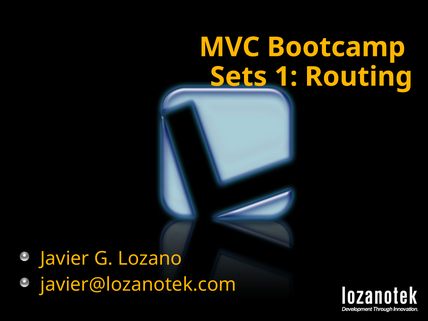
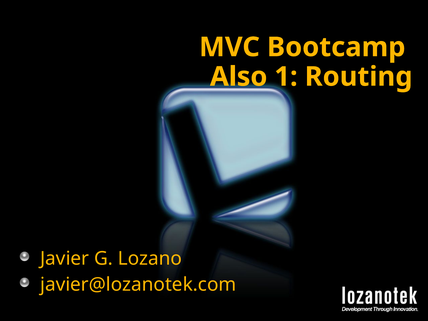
Sets: Sets -> Also (239, 77)
